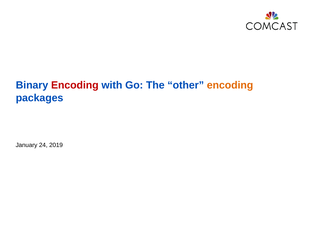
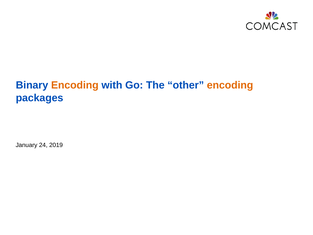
Encoding colour: red -> orange (75, 85)
